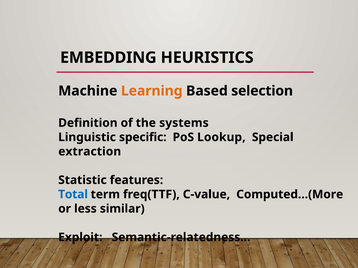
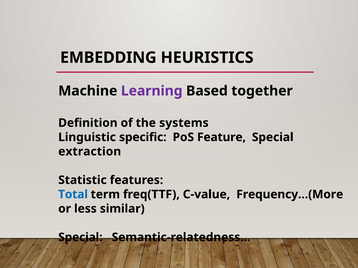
Learning colour: orange -> purple (152, 91)
selection: selection -> together (262, 91)
Lookup: Lookup -> Feature (221, 137)
Computed…(More: Computed…(More -> Frequency…(More (290, 195)
Exploit: Exploit -> Special (80, 238)
